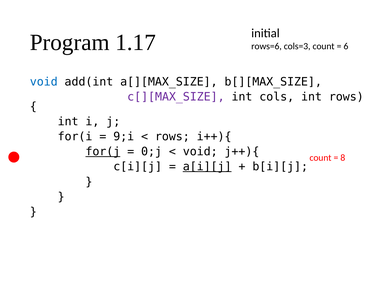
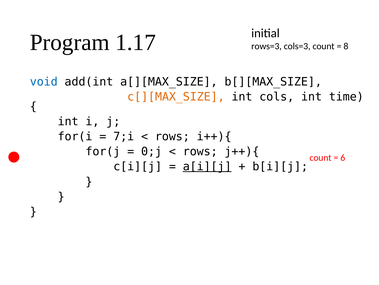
rows=6: rows=6 -> rows=3 (266, 46)
6: 6 -> 8 (346, 46)
c[][MAX_SIZE colour: purple -> orange (176, 97)
int rows: rows -> time (346, 97)
9;i: 9;i -> 7;i (124, 136)
for(j underline: present -> none (103, 151)
void: void -> rows (200, 151)
8: 8 -> 6 (343, 157)
